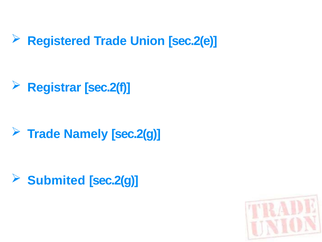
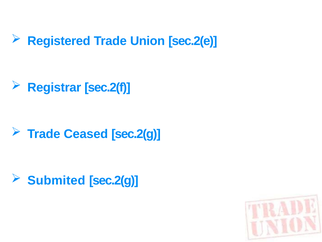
Namely: Namely -> Ceased (86, 134)
